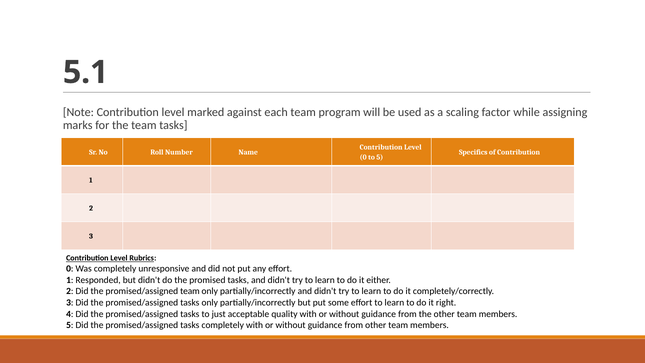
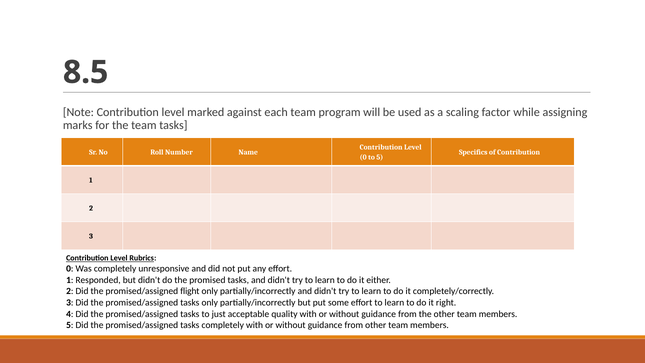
5.1: 5.1 -> 8.5 (86, 72)
promised/assigned team: team -> flight (190, 291)
